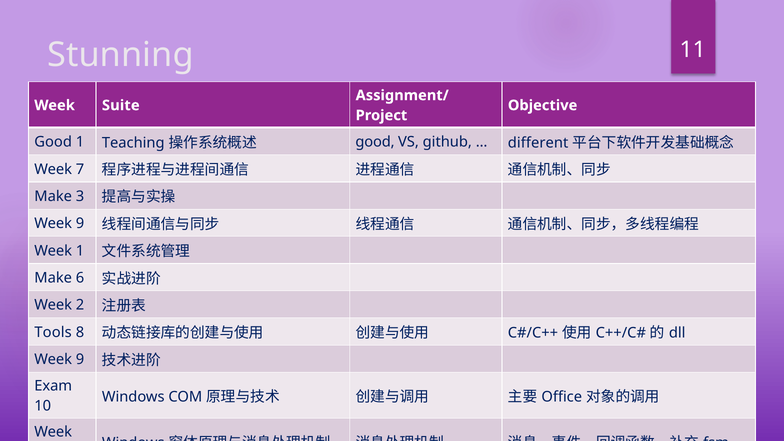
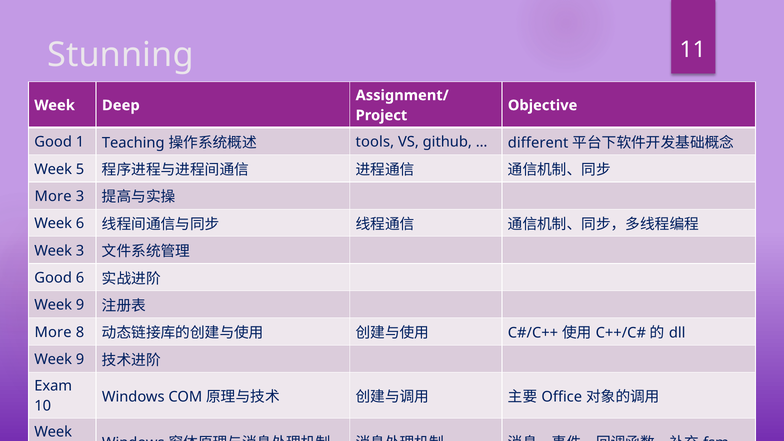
Suite: Suite -> Deep (121, 105)
good: good -> tools (375, 142)
7: 7 -> 5 (80, 169)
Make: Make -> More (53, 196)
9: 9 -> 6 (80, 224)
Week 1: 1 -> 3 (80, 251)
Make: Make -> Good (53, 278)
2: 2 -> 9 (80, 305)
Tools: Tools -> More (53, 332)
